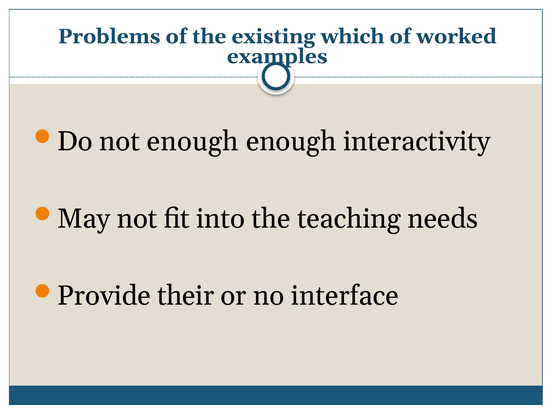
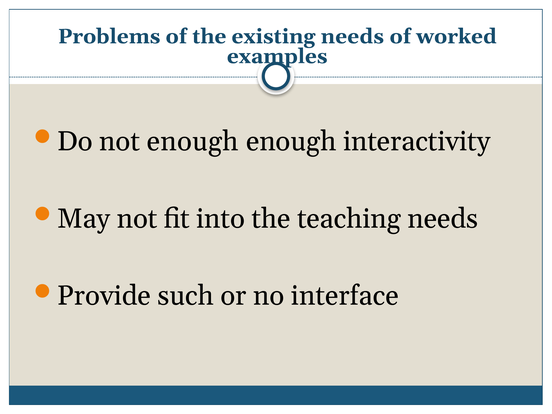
existing which: which -> needs (352, 36)
their: their -> such (186, 296)
